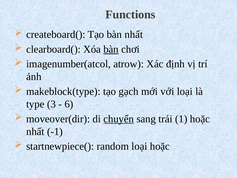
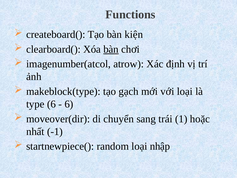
bàn nhất: nhất -> kiện (134, 34)
type 3: 3 -> 6 (51, 104)
chuyển underline: present -> none (119, 119)
loại hoặc: hoặc -> nhập (160, 146)
